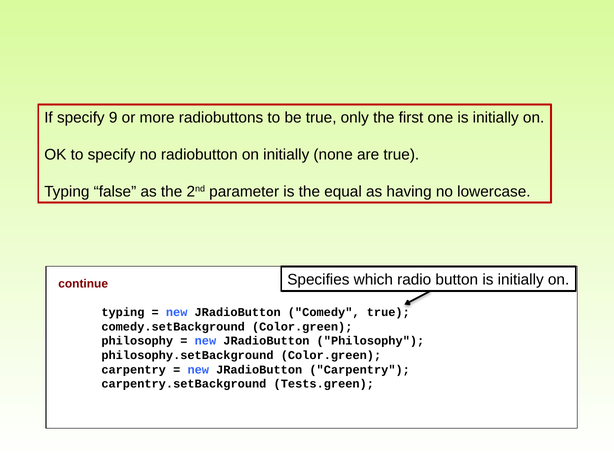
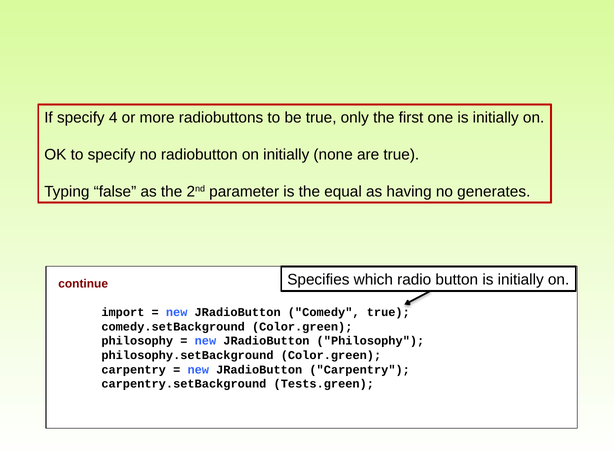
9: 9 -> 4 (113, 118)
lowercase: lowercase -> generates (494, 191)
typing: typing -> import (123, 312)
